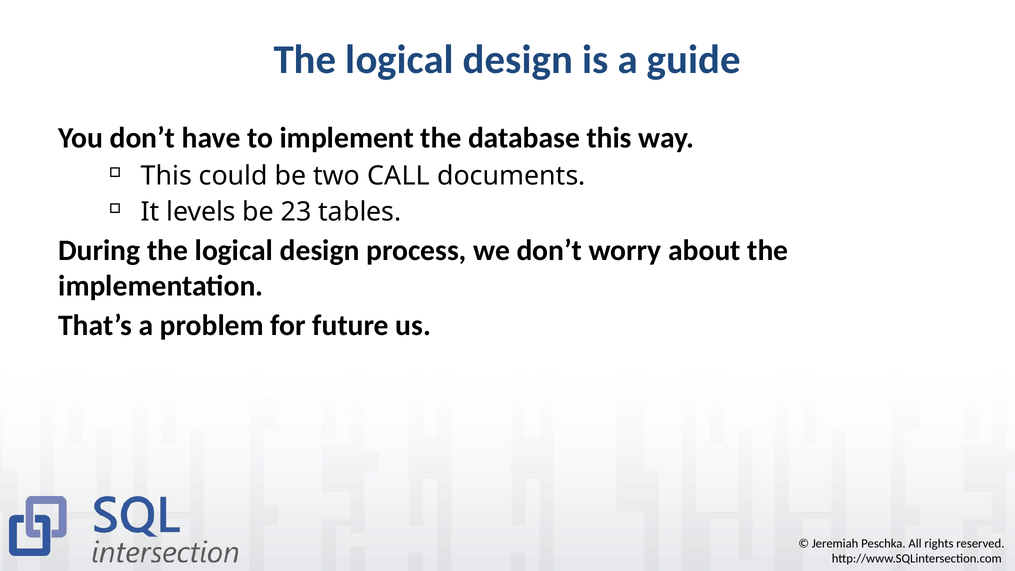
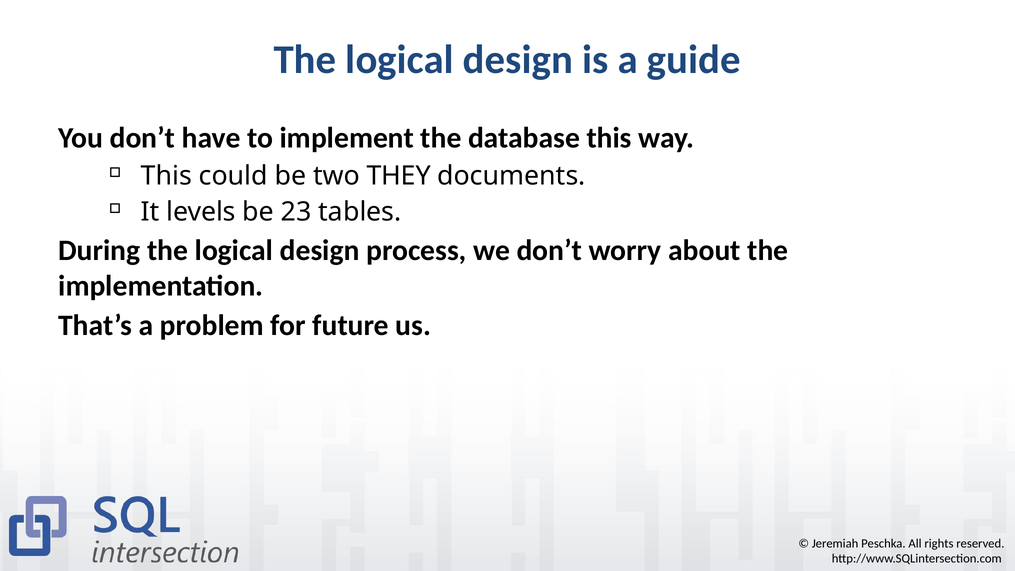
CALL: CALL -> THEY (399, 176)
